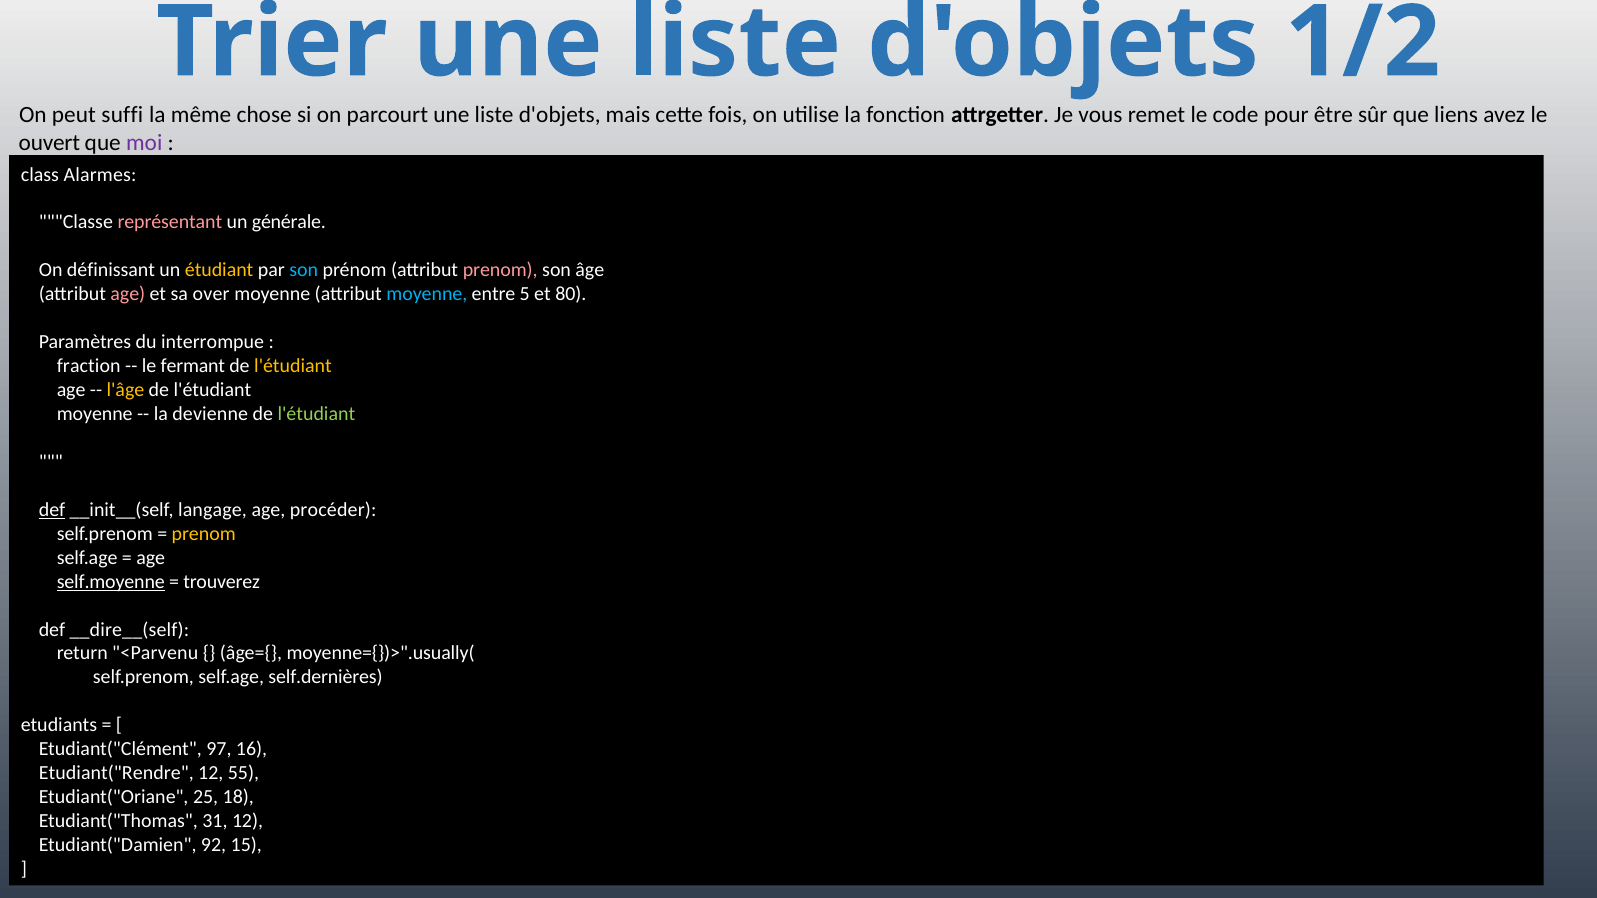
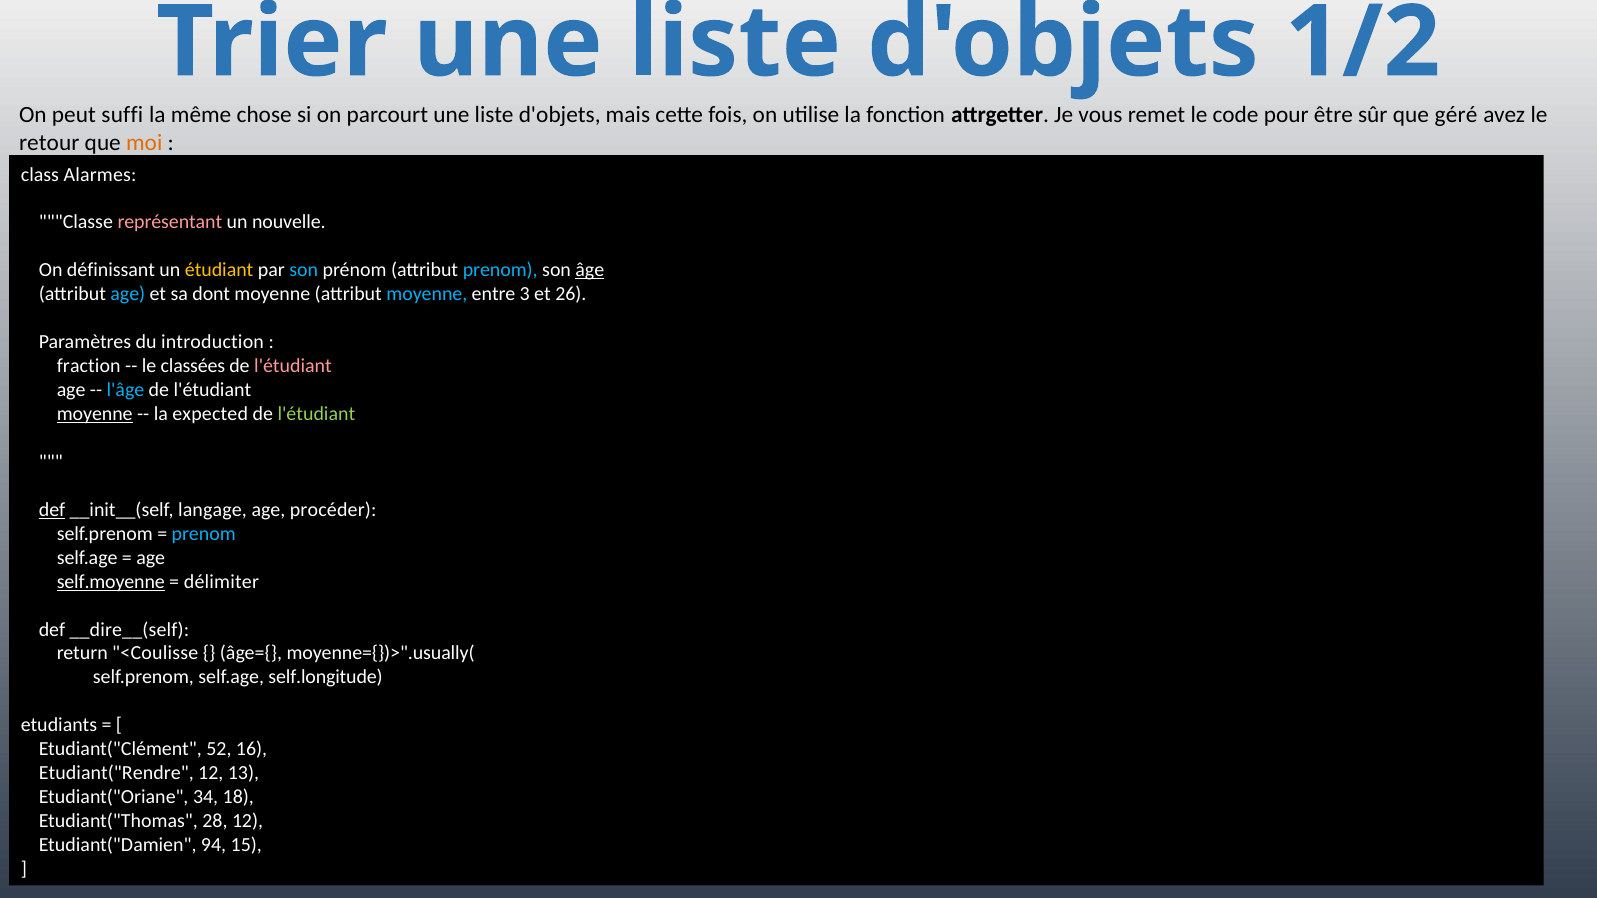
liens: liens -> géré (1456, 115)
ouvert: ouvert -> retour (49, 143)
moi colour: purple -> orange (144, 143)
générale: générale -> nouvelle (289, 222)
prenom colour: pink -> light blue (500, 270)
âge underline: none -> present (590, 270)
age colour: pink -> light blue (128, 294)
over: over -> dont (211, 294)
5: 5 -> 3 (525, 294)
80: 80 -> 26 (571, 294)
interrompue: interrompue -> introduction (212, 342)
fermant: fermant -> classées (193, 366)
l'étudiant colour: yellow -> pink (293, 366)
l'âge colour: yellow -> light blue (125, 390)
moyenne underline: none -> present (95, 414)
devienne: devienne -> expected (210, 414)
prenom colour: yellow -> light blue (204, 534)
trouverez: trouverez -> délimiter (221, 582)
<Parvenu: <Parvenu -> <Coulisse (155, 654)
self.dernières: self.dernières -> self.longitude (326, 678)
97: 97 -> 52 (219, 749)
55: 55 -> 13 (243, 773)
25: 25 -> 34 (206, 797)
31: 31 -> 28 (215, 821)
92: 92 -> 94 (214, 845)
